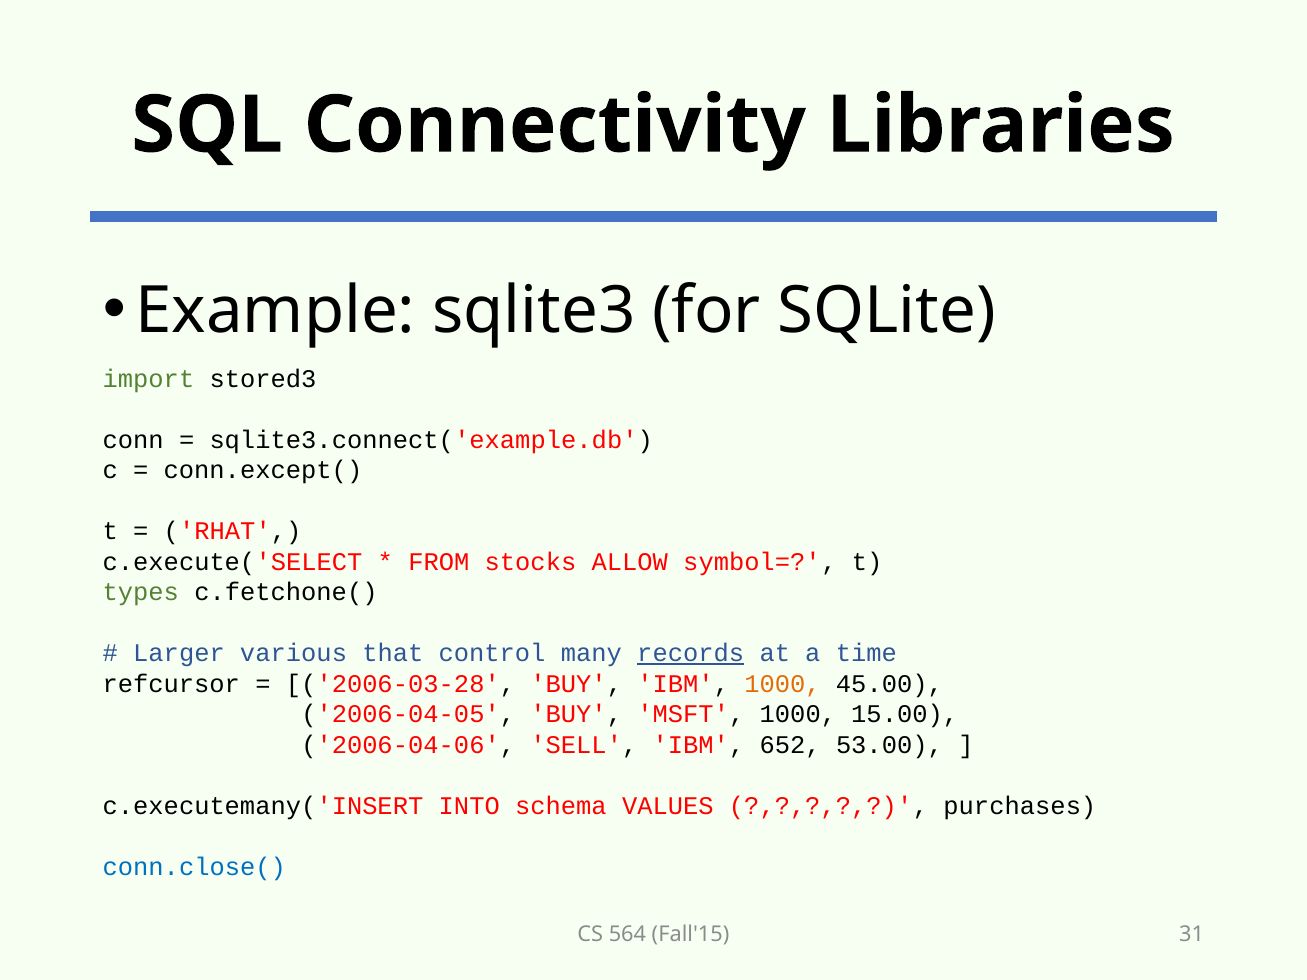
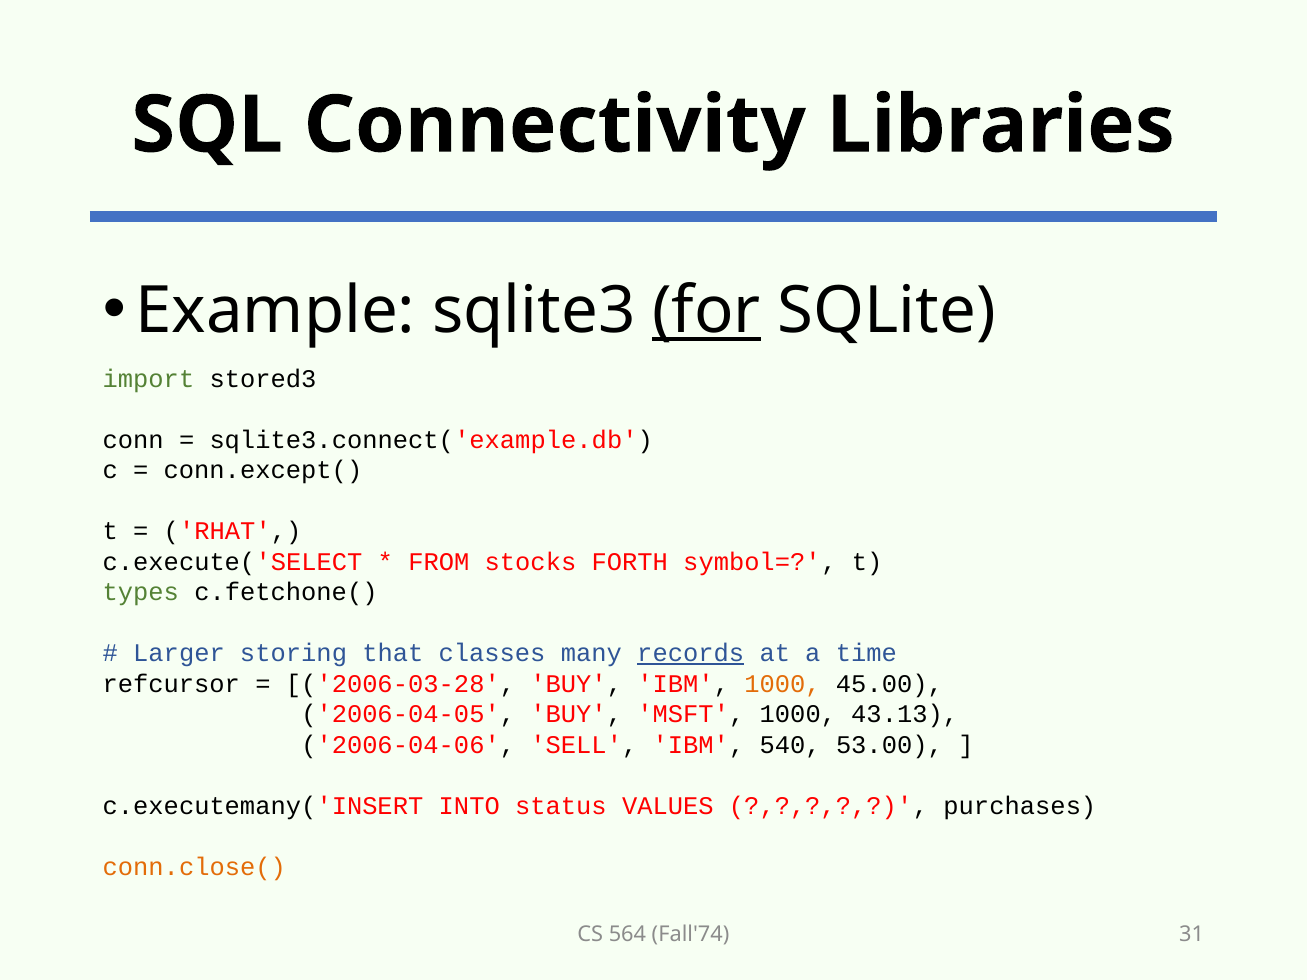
for underline: none -> present (707, 311)
ALLOW: ALLOW -> FORTH (630, 562)
various: various -> storing (293, 653)
control: control -> classes (492, 653)
15.00: 15.00 -> 43.13 (905, 715)
652: 652 -> 540 (790, 745)
schema: schema -> status (561, 806)
conn.close( colour: blue -> orange (194, 867)
Fall'15: Fall'15 -> Fall'74 (691, 934)
